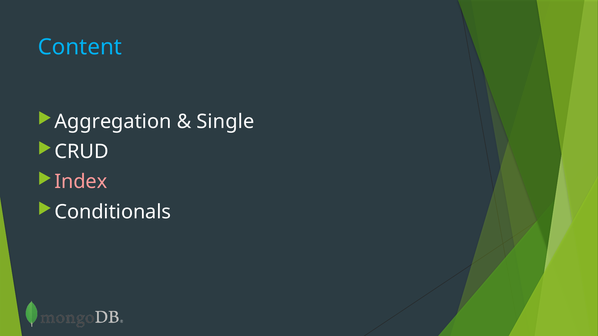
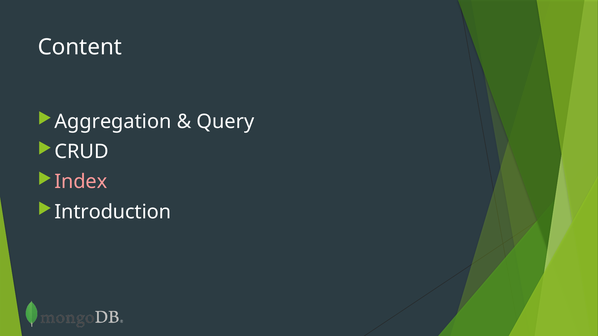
Content colour: light blue -> white (80, 47)
Single: Single -> Query (225, 122)
Conditionals: Conditionals -> Introduction (113, 212)
